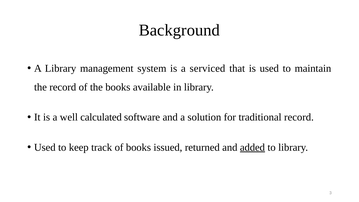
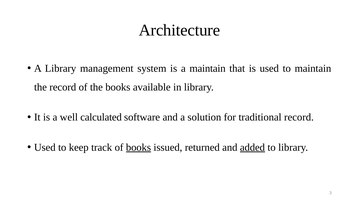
Background: Background -> Architecture (179, 30)
a serviced: serviced -> maintain (208, 68)
books underline: none -> present (138, 147)
